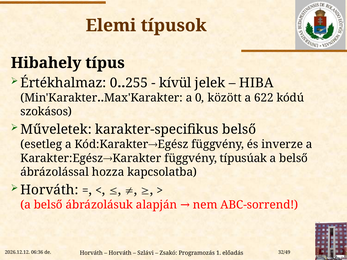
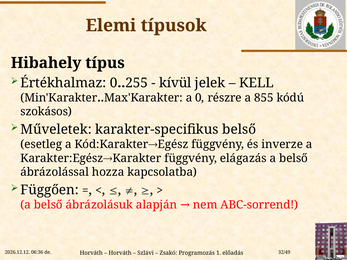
HIBA: HIBA -> KELL (256, 83)
között: között -> részre (225, 98)
622: 622 -> 855 (264, 98)
típusúak: típusúak -> elágazás (243, 158)
Horváth: Horváth -> Függően (50, 190)
